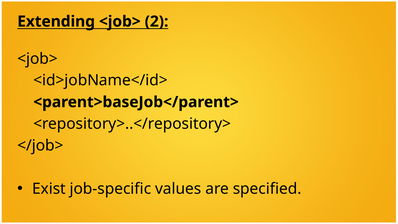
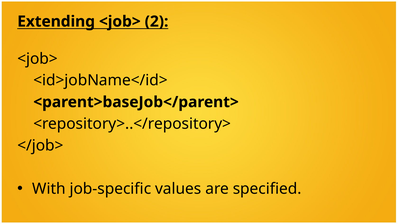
Exist: Exist -> With (49, 189)
